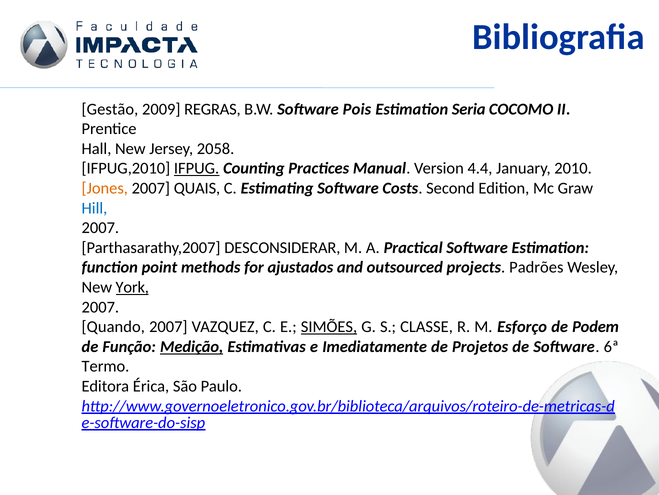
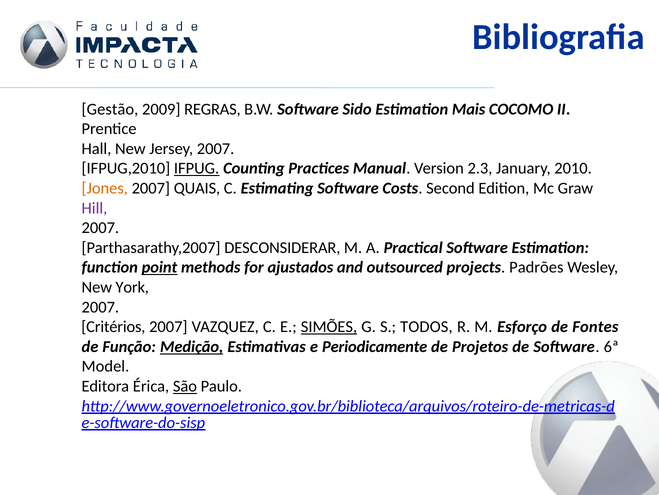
Pois: Pois -> Sido (357, 109)
Seria: Seria -> Mais (469, 109)
Jersey 2058: 2058 -> 2007 (216, 148)
4.4: 4.4 -> 2.3 (480, 168)
Hill colour: blue -> purple (94, 208)
point underline: none -> present (159, 267)
York underline: present -> none (132, 287)
Quando: Quando -> Critérios (113, 326)
CLASSE: CLASSE -> TODOS (426, 326)
Podem: Podem -> Fontes (595, 326)
Imediatamente: Imediatamente -> Periodicamente (375, 346)
Termo: Termo -> Model (105, 366)
São underline: none -> present (185, 386)
